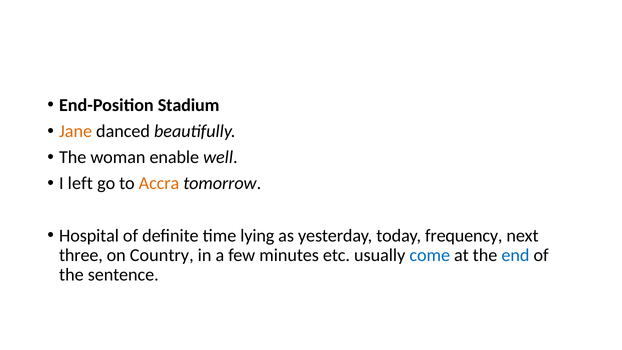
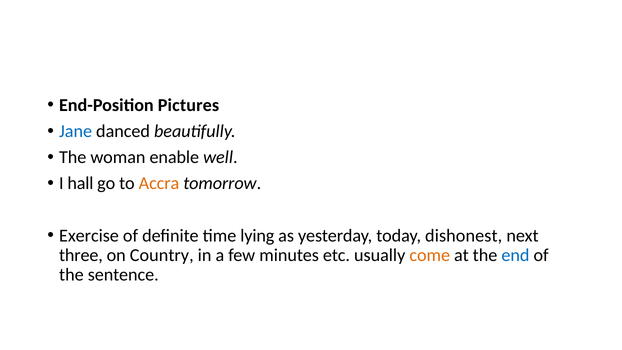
Stadium: Stadium -> Pictures (188, 105)
Jane colour: orange -> blue (76, 131)
left: left -> hall (80, 183)
Hospital: Hospital -> Exercise (89, 236)
frequency: frequency -> dishonest (464, 236)
come colour: blue -> orange (430, 255)
